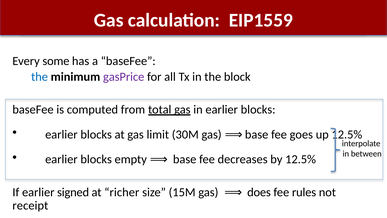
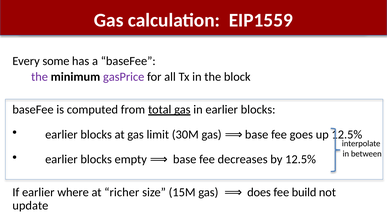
the colour: blue -> purple (40, 77)
signed: signed -> where (73, 192)
rules: rules -> build (304, 192)
receipt: receipt -> update (30, 205)
